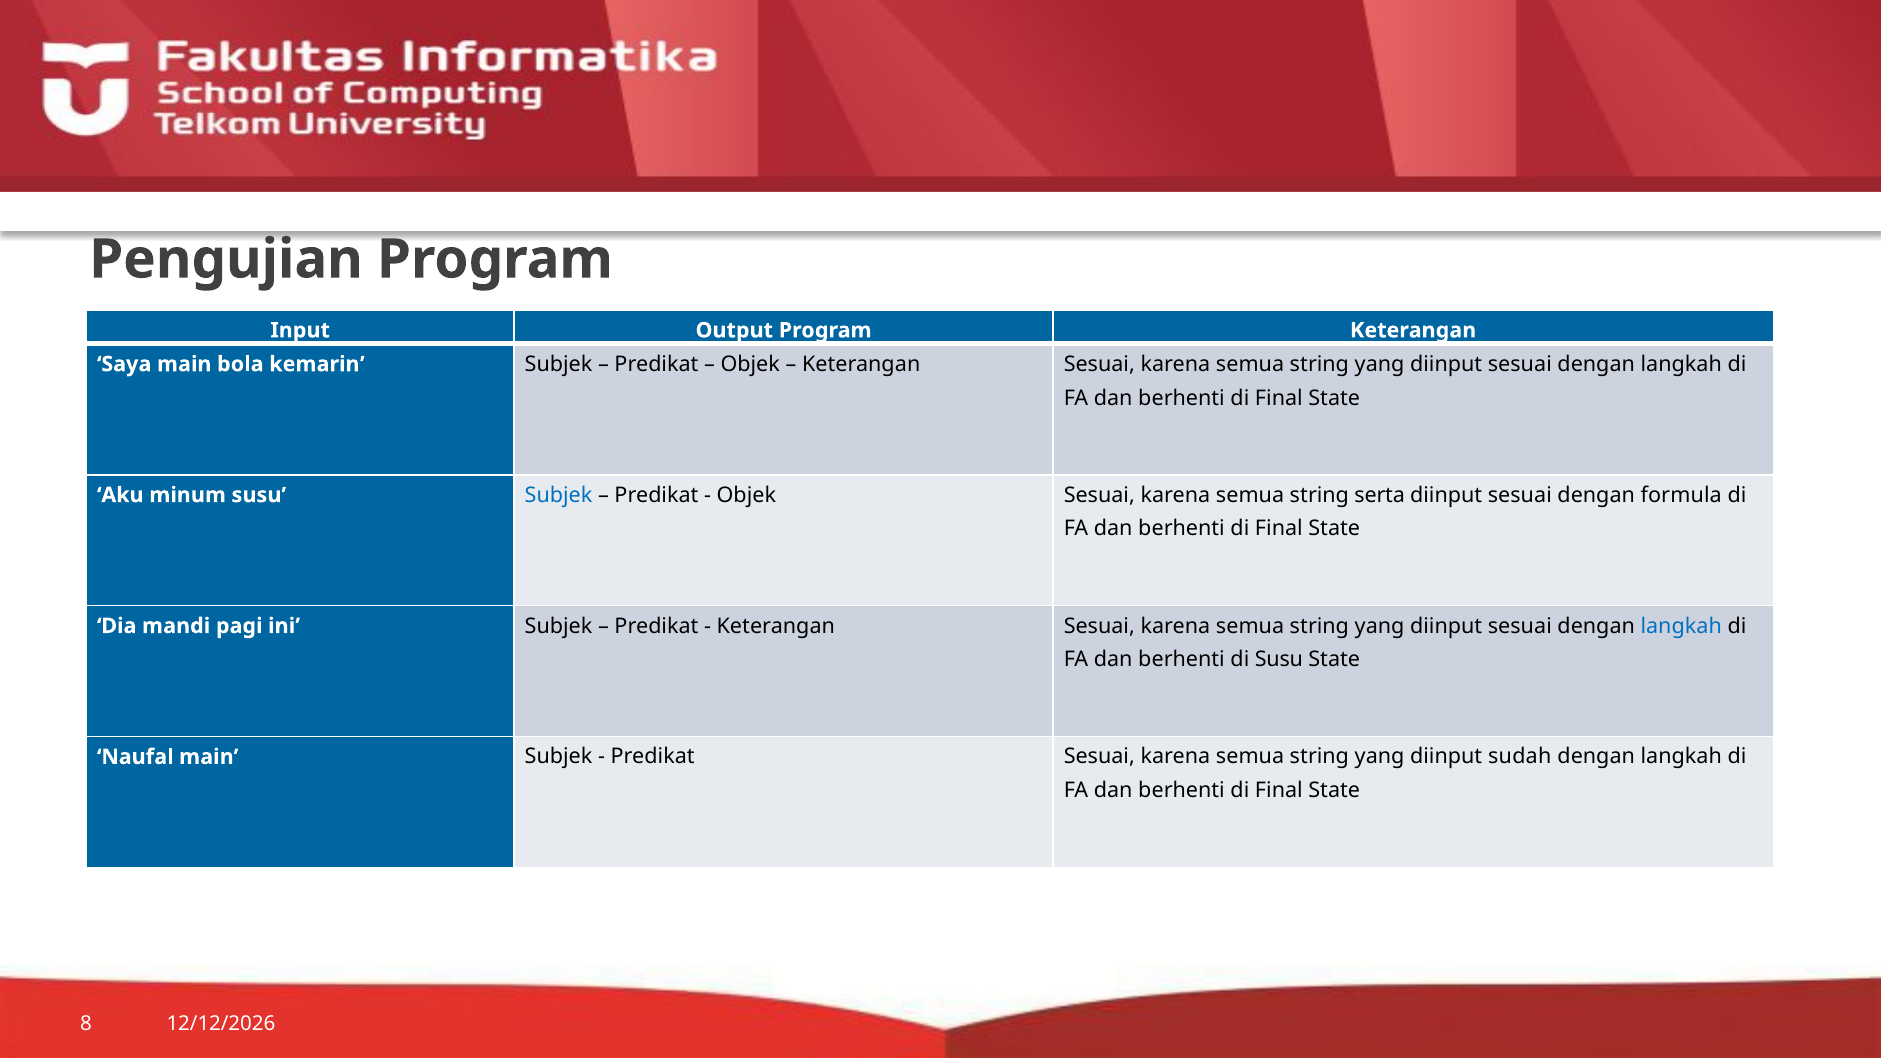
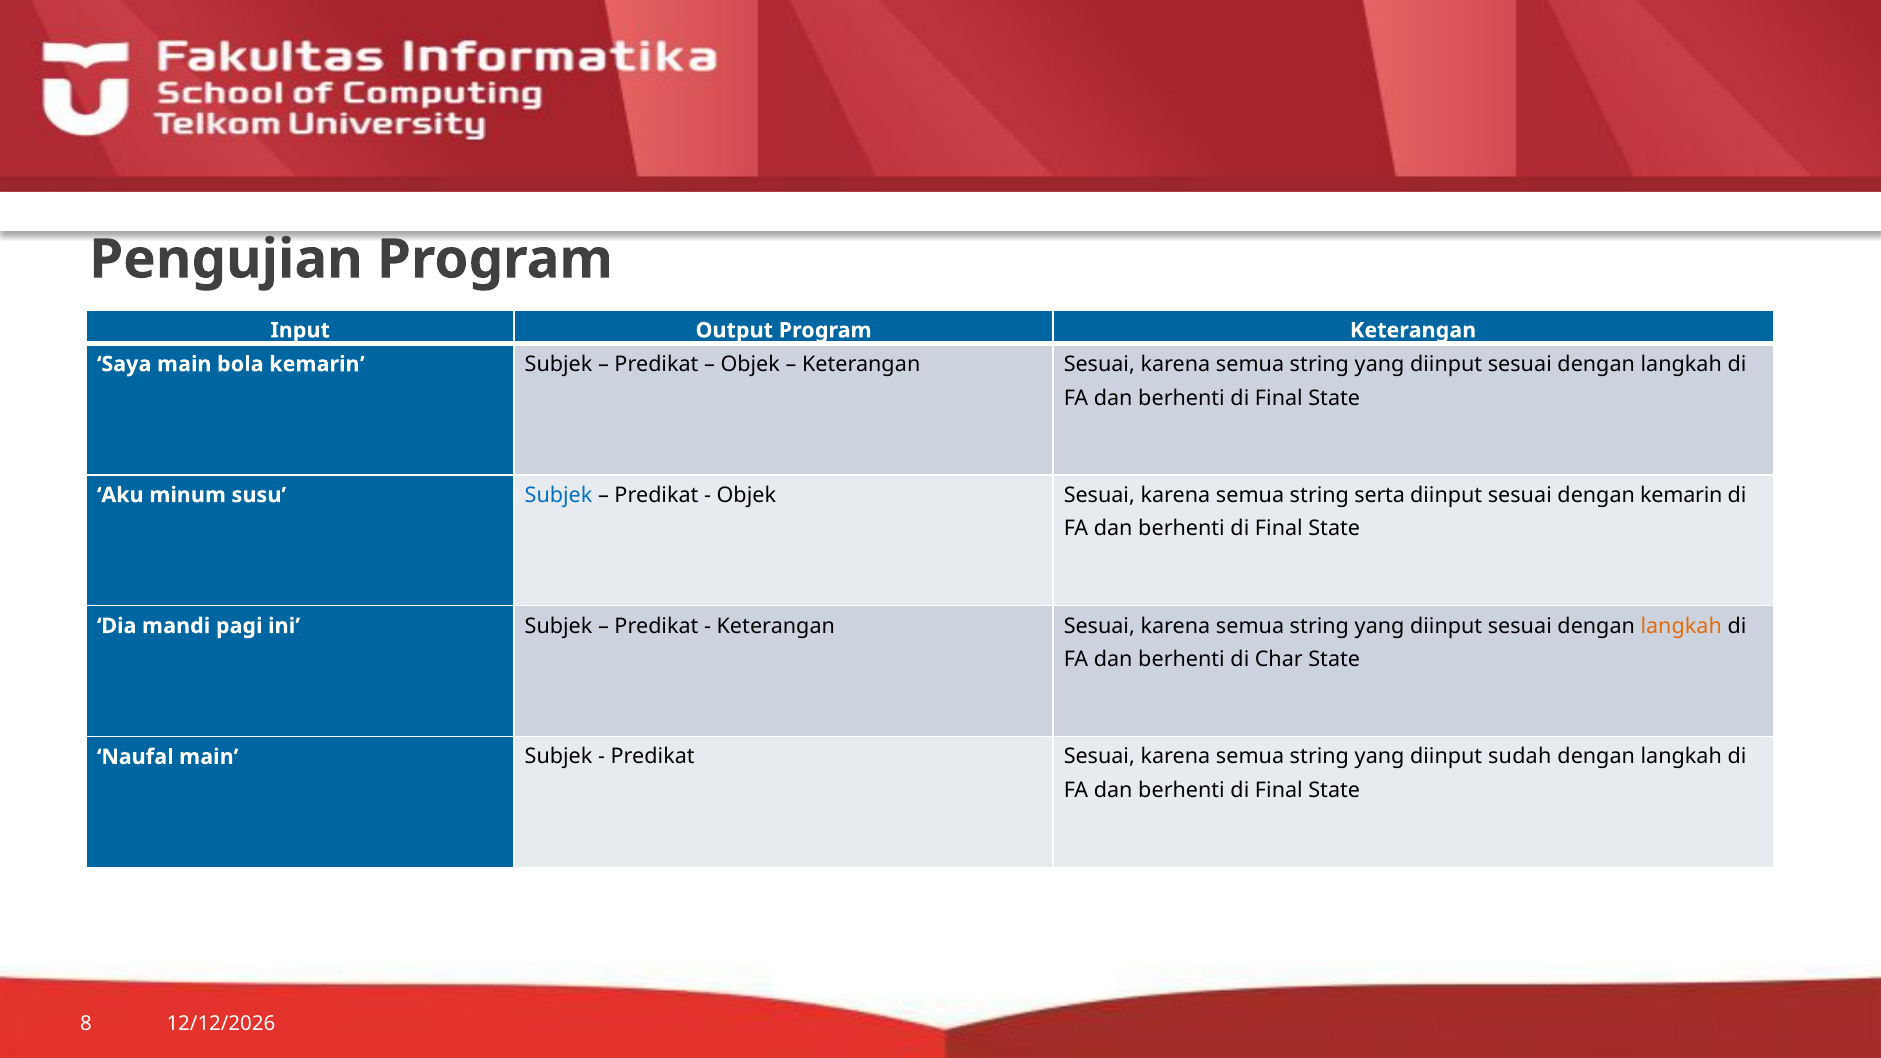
dengan formula: formula -> kemarin (1681, 495)
langkah colour: blue -> orange (1681, 626)
di Susu: Susu -> Char (1279, 660)
